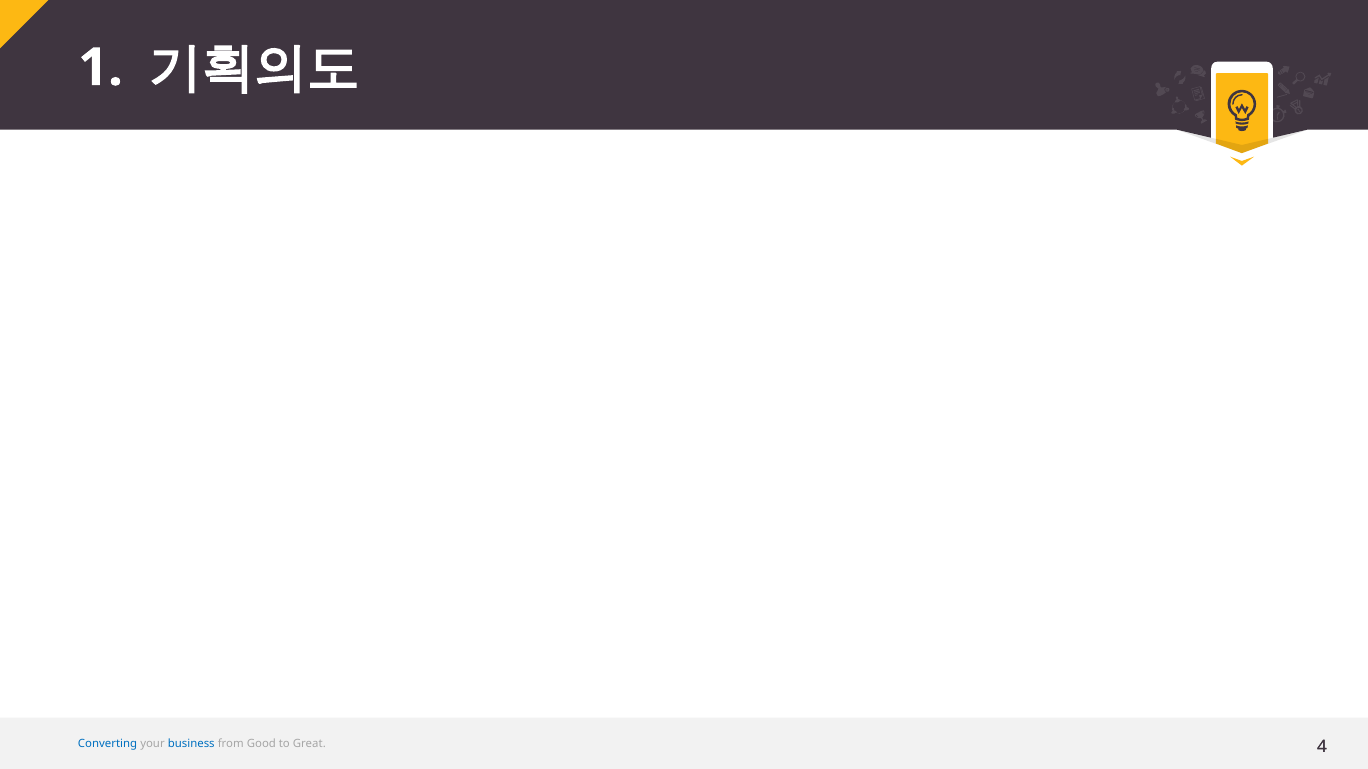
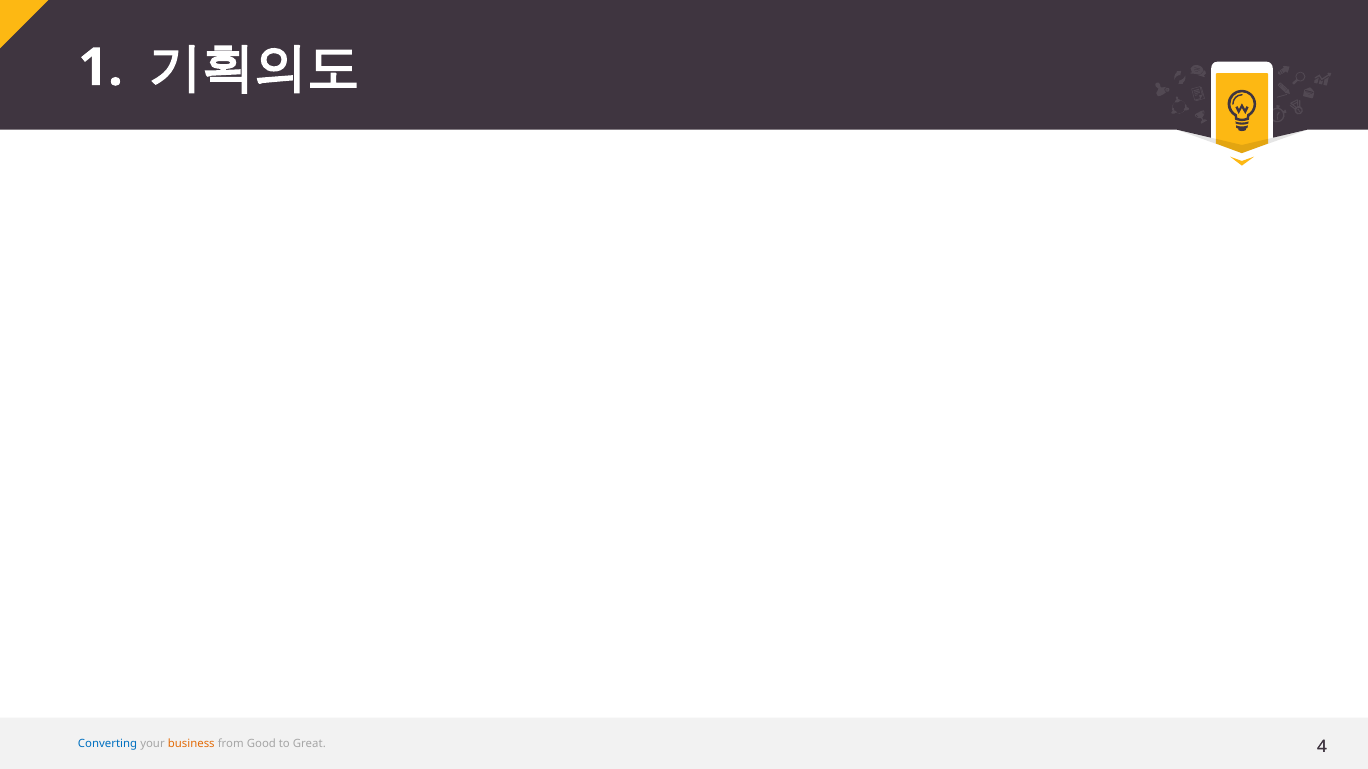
business colour: blue -> orange (191, 744)
